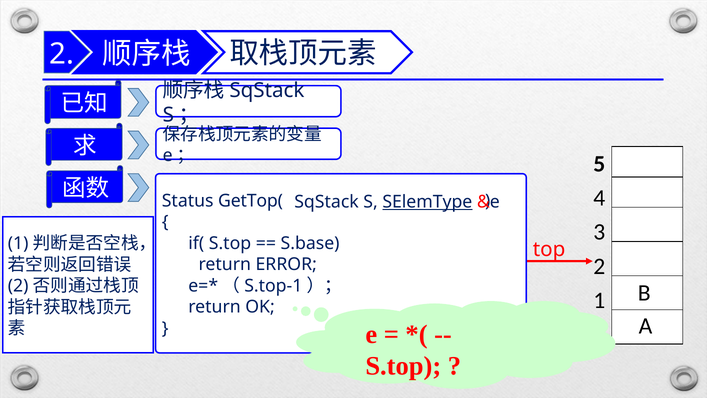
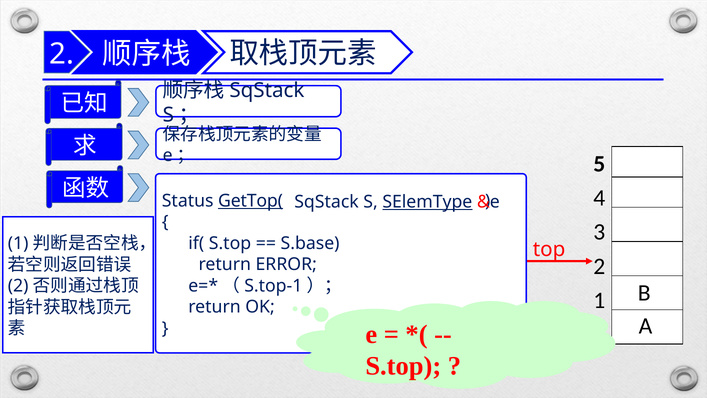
GetTop( underline: none -> present (251, 201)
